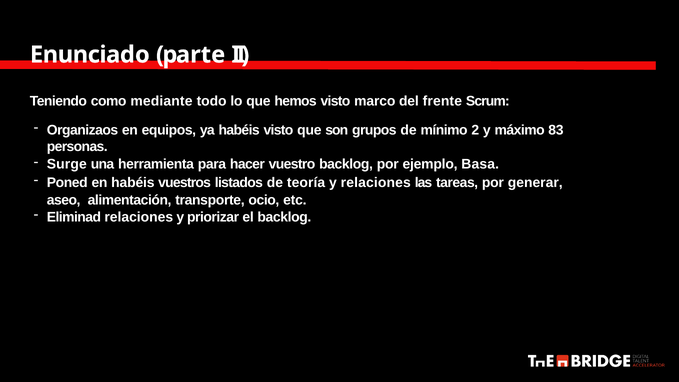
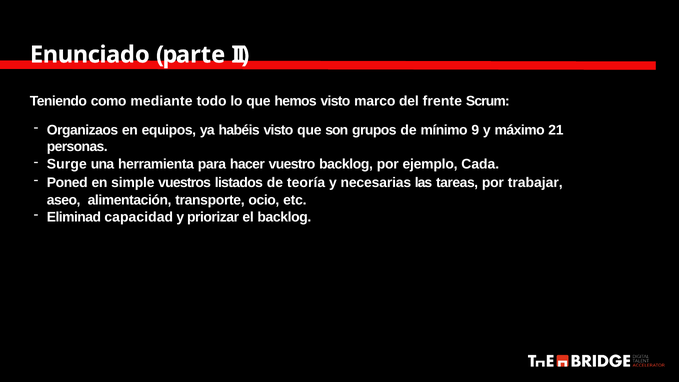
2: 2 -> 9 (475, 130)
83: 83 -> 21 (556, 130)
Basa: Basa -> Cada (480, 164)
en habéis: habéis -> simple (133, 183)
y relaciones: relaciones -> necesarias (376, 183)
generar: generar -> trabajar (535, 183)
Eliminad relaciones: relaciones -> capacidad (139, 217)
